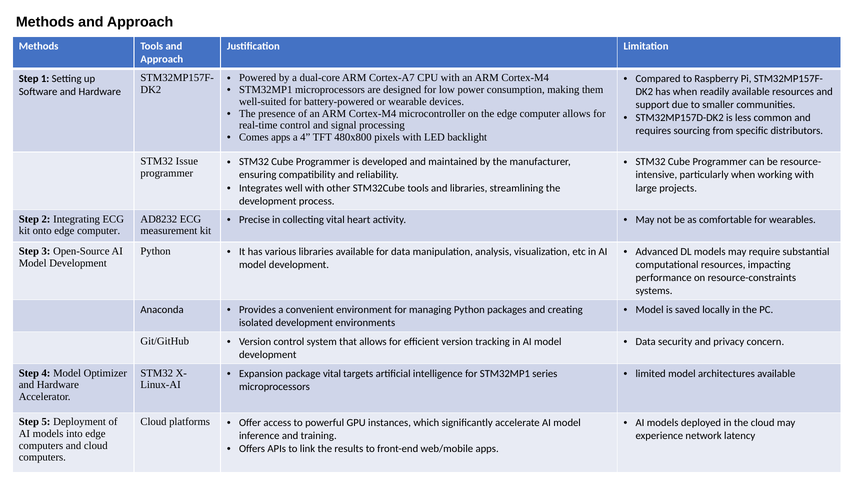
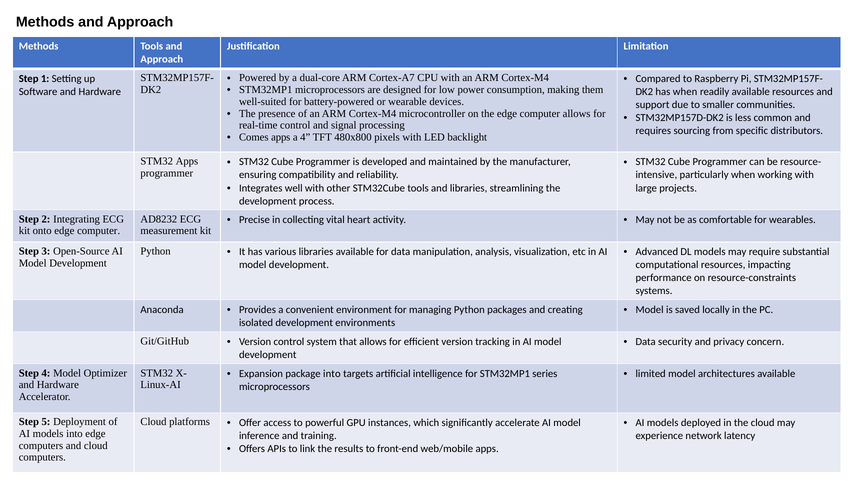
STM32 Issue: Issue -> Apps (187, 161)
package vital: vital -> into (332, 374)
